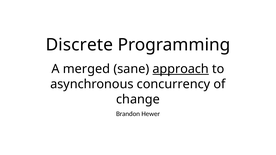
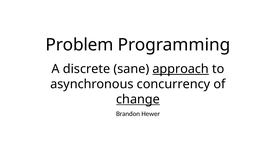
Discrete: Discrete -> Problem (79, 45)
merged: merged -> discrete (87, 69)
change underline: none -> present (138, 99)
